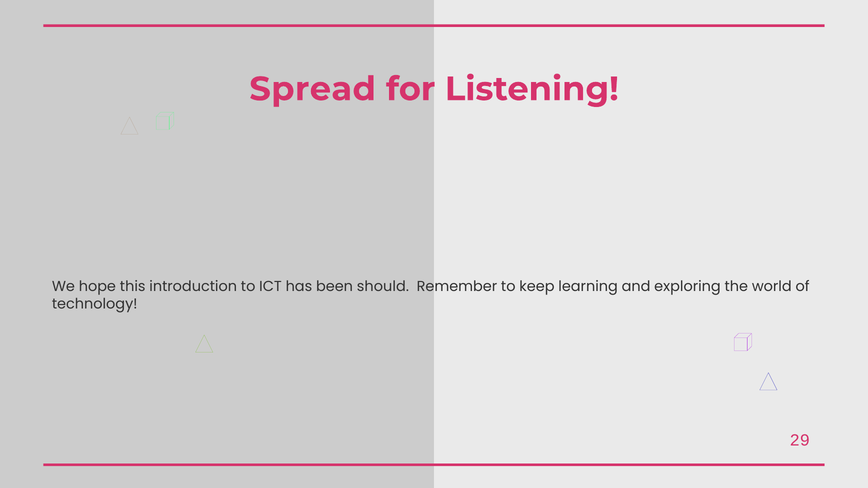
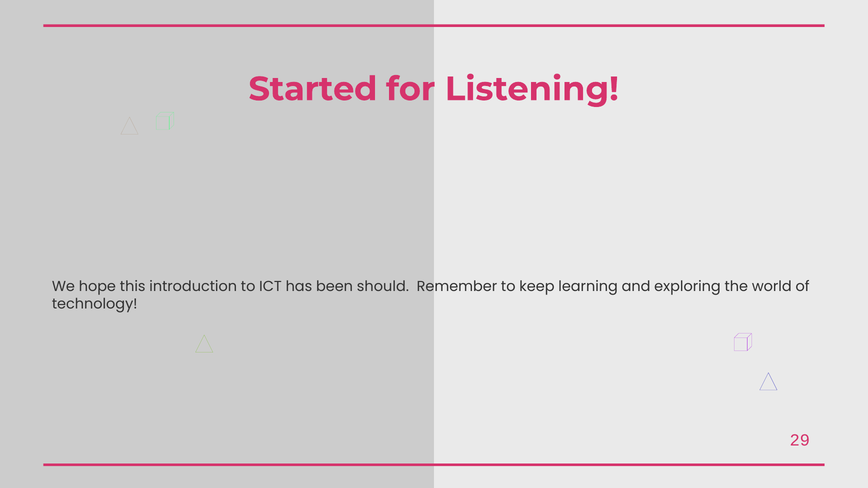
Spread: Spread -> Started (313, 89)
